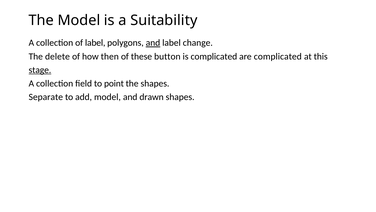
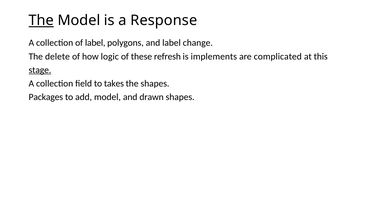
The underline: none -> present (41, 20)
Suitability: Suitability -> Response (164, 20)
and underline: present -> none (153, 43)
then: then -> logic (110, 56)
button: button -> refresh (167, 56)
is complicated: complicated -> implements (214, 56)
point: point -> takes (114, 83)
Separate: Separate -> Packages (46, 97)
